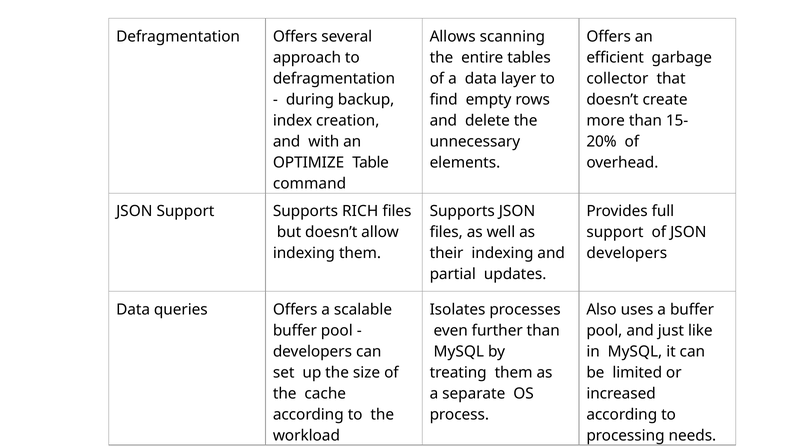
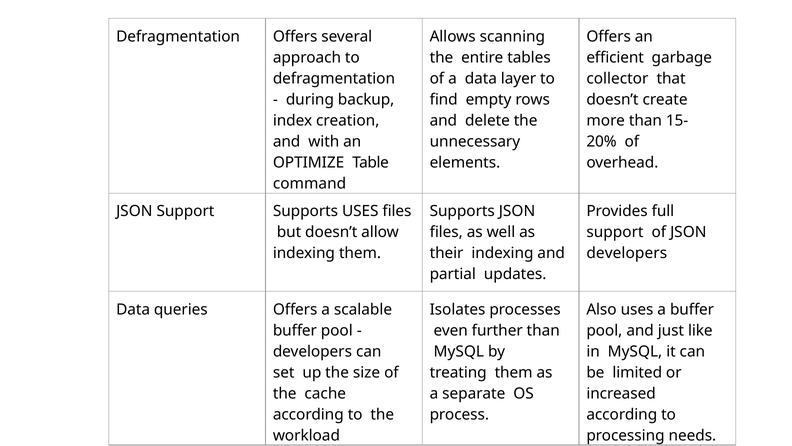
Supports RICH: RICH -> USES (360, 211)
